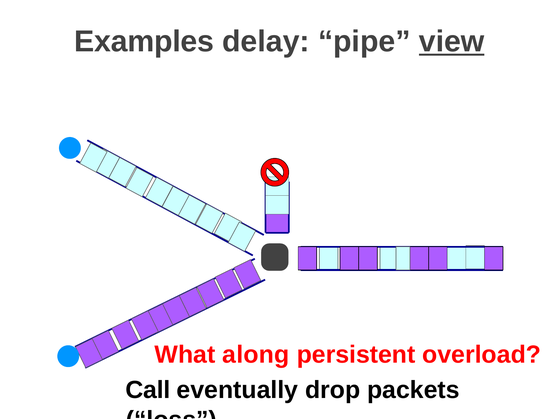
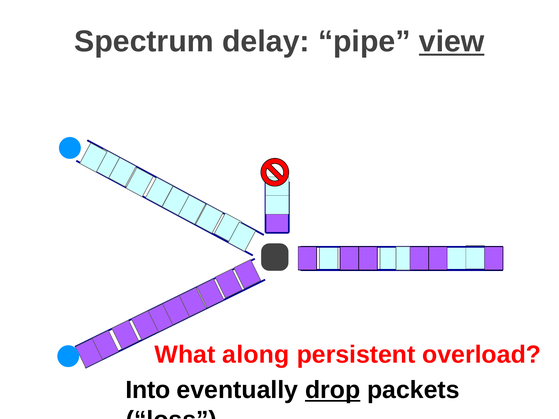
Examples: Examples -> Spectrum (144, 42)
Call: Call -> Into (148, 390)
drop underline: none -> present (333, 390)
